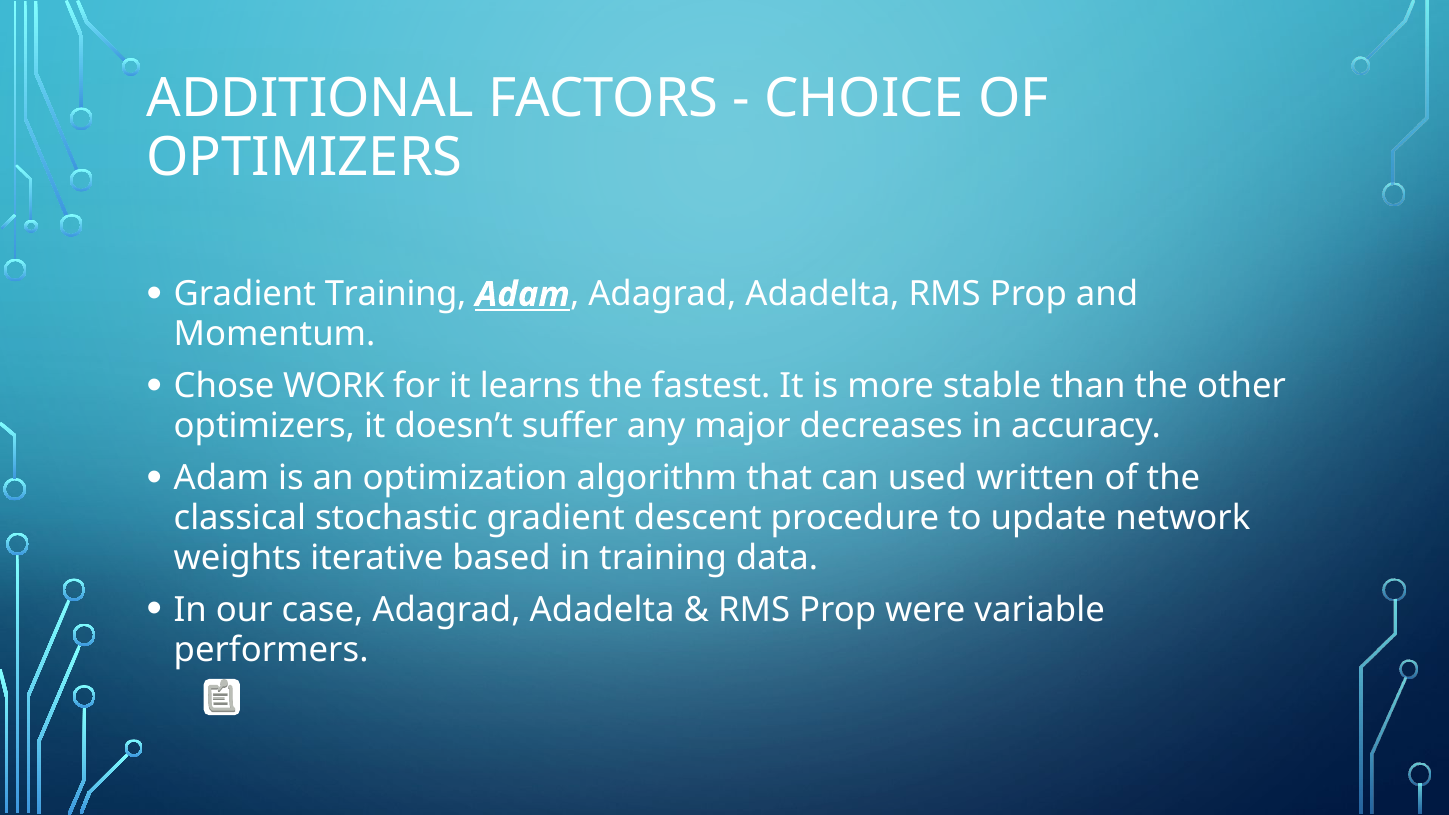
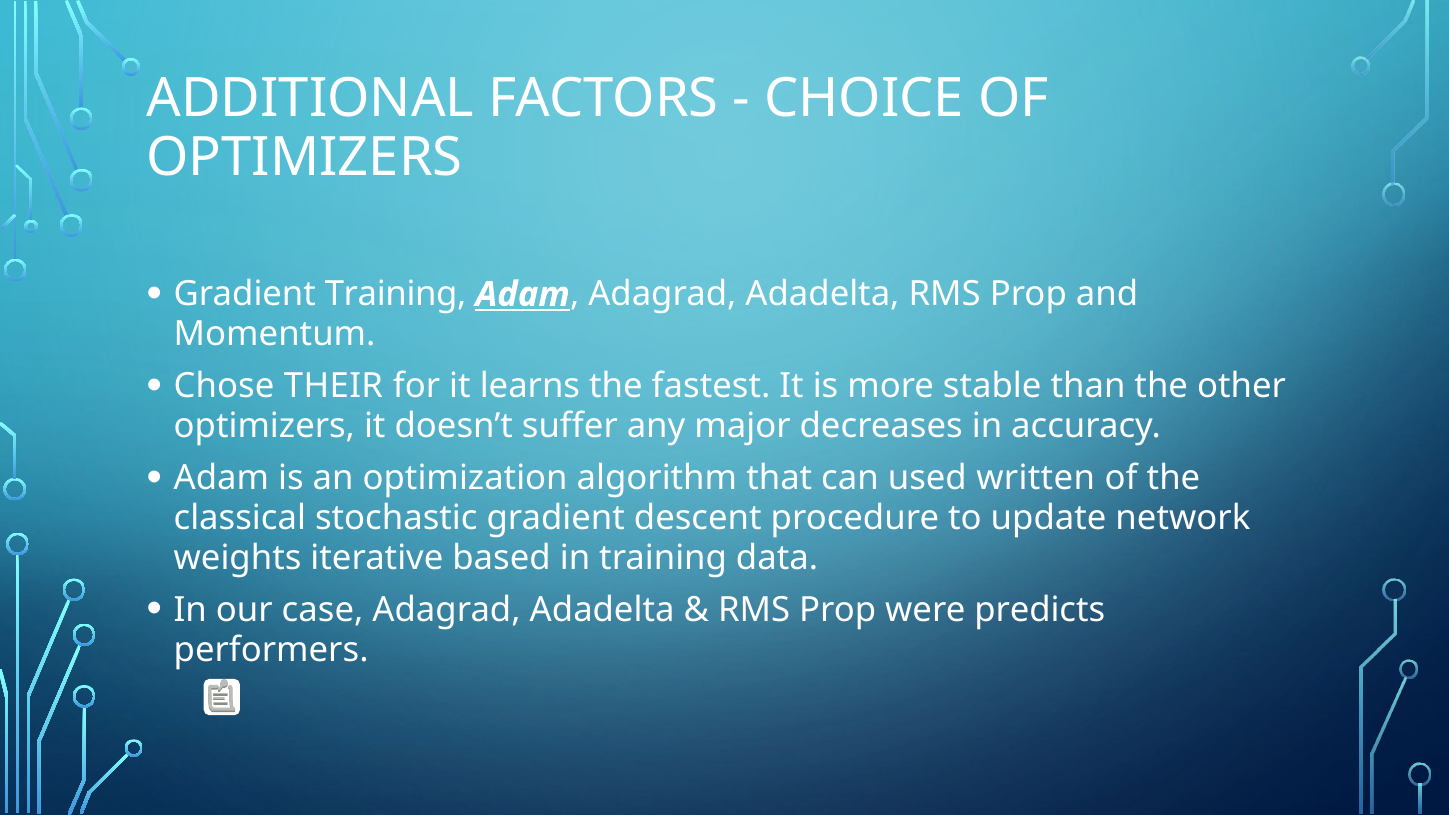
WORK: WORK -> THEIR (333, 386)
variable: variable -> predicts (1040, 610)
